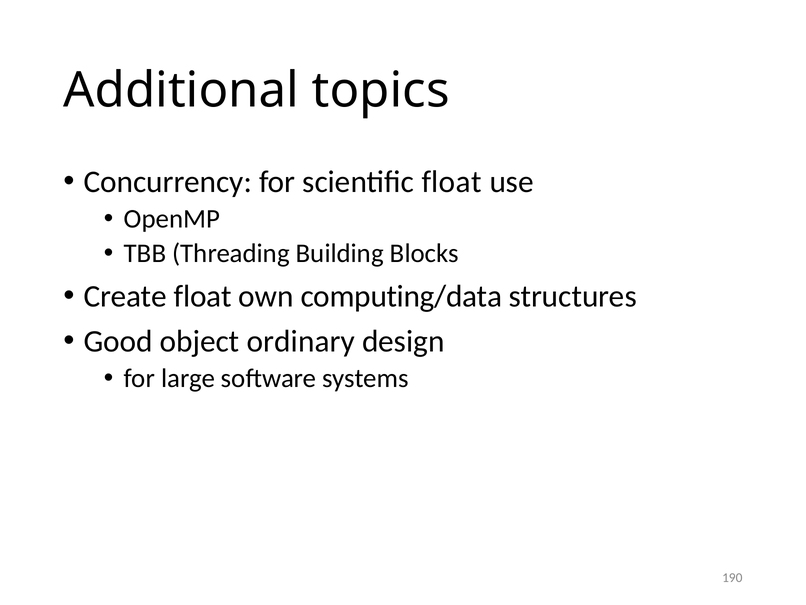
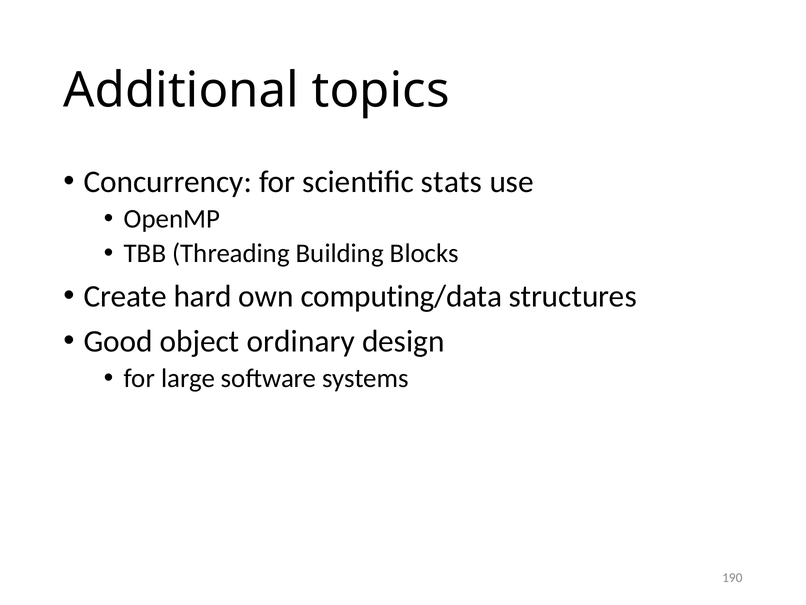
scientific float: float -> stats (452, 182)
Create float: float -> hard (203, 296)
